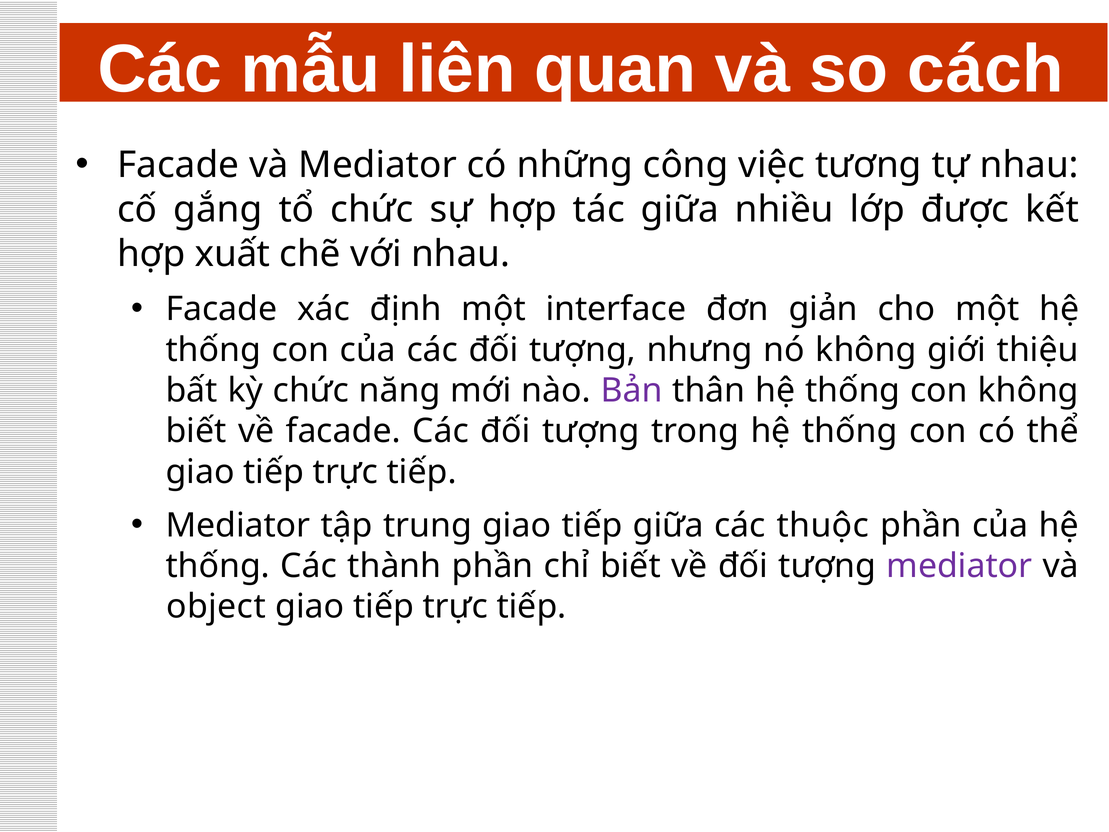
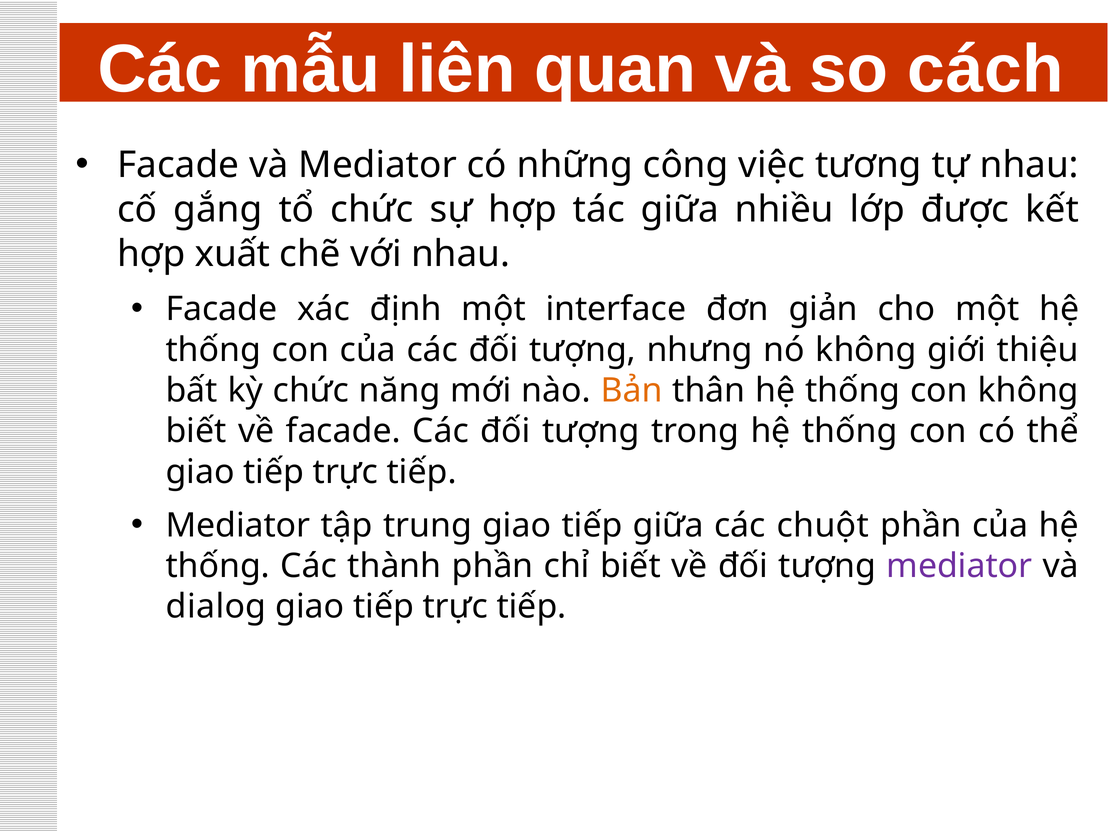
Bản colour: purple -> orange (632, 390)
thuộc: thuộc -> chuột (823, 525)
object: object -> dialog (216, 607)
